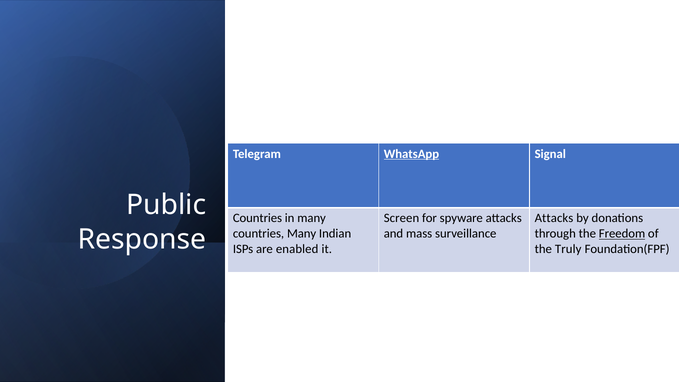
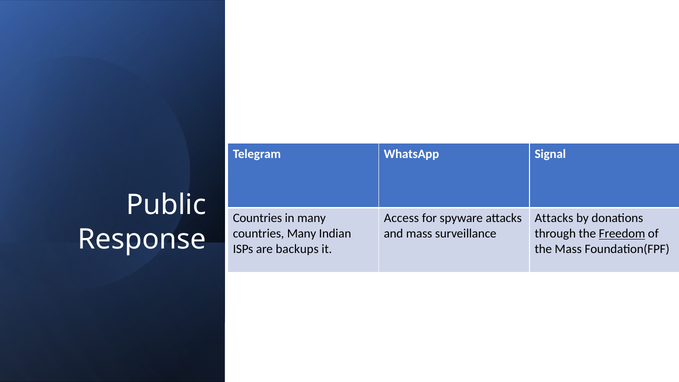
WhatsApp underline: present -> none (411, 154)
Screen: Screen -> Access (401, 218)
enabled: enabled -> backups (297, 249)
the Truly: Truly -> Mass (568, 249)
